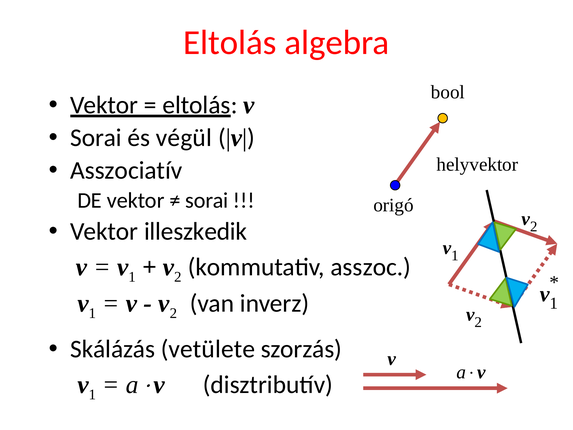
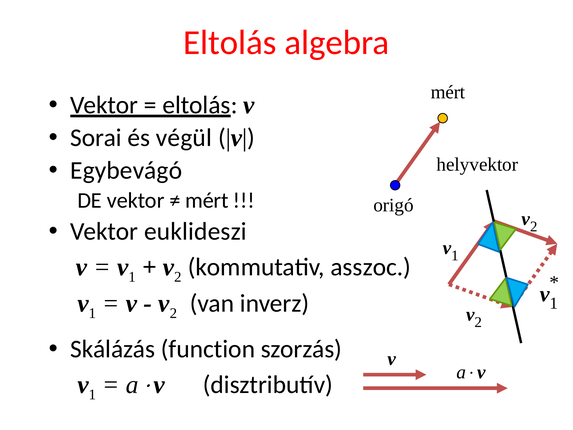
bool: bool -> mért (448, 92)
Asszociatív: Asszociatív -> Egybevágó (126, 170)
sorai: sorai -> mért (207, 200)
illeszkedik: illeszkedik -> euklideszi (195, 231)
vetülete: vetülete -> function (208, 349)
